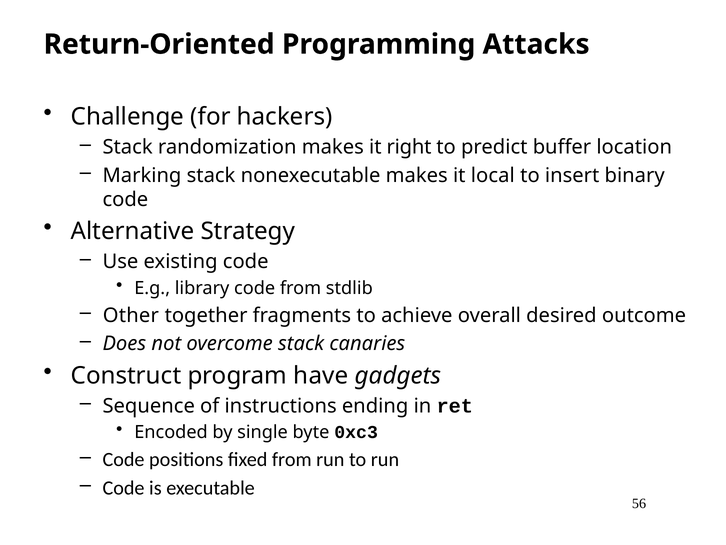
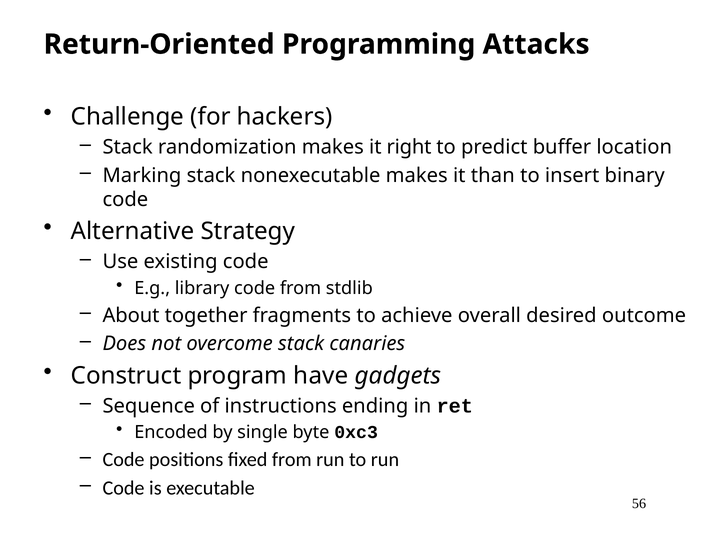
local: local -> than (493, 175)
Other: Other -> About (131, 315)
